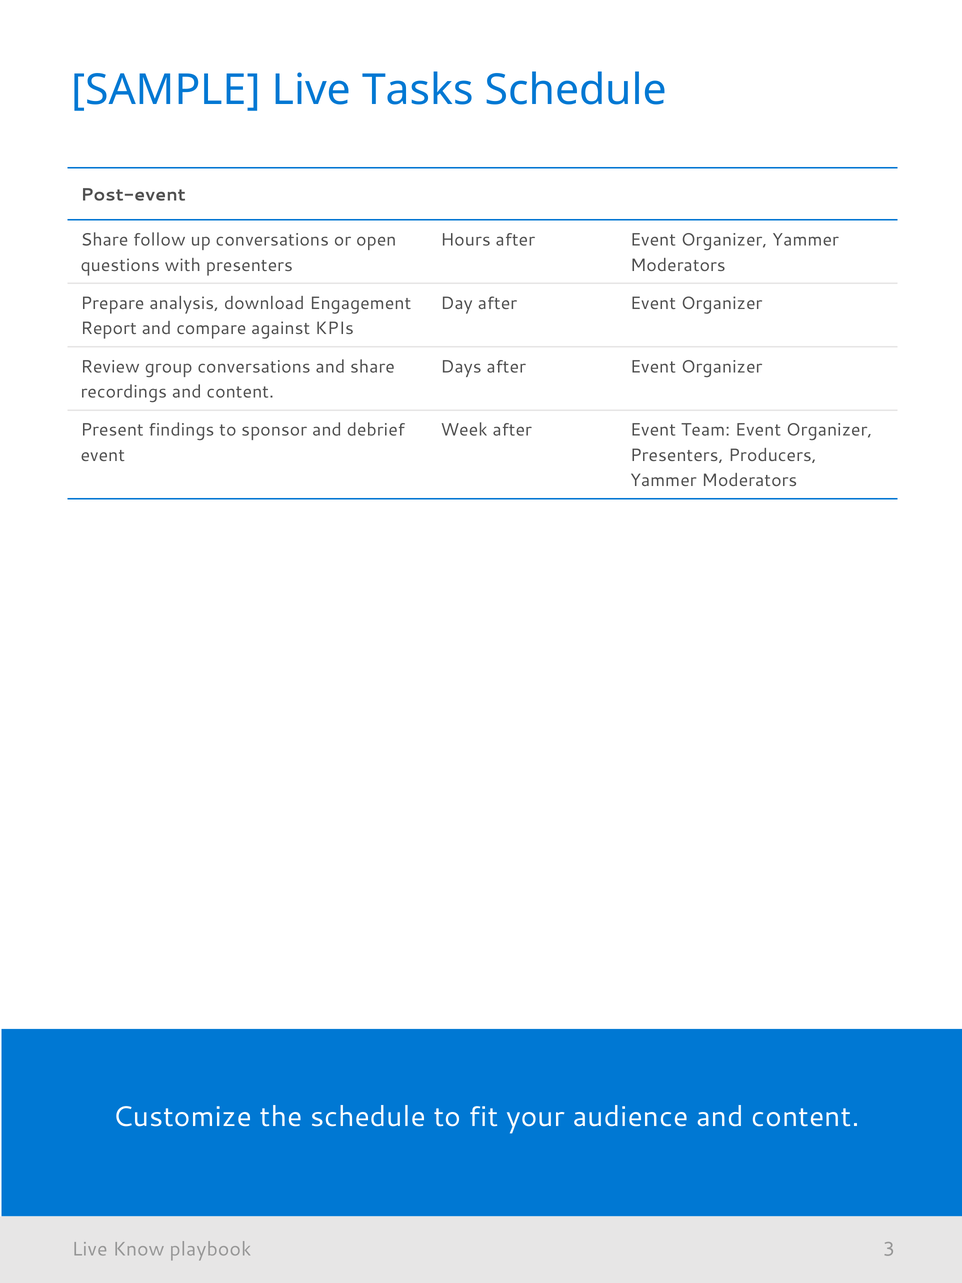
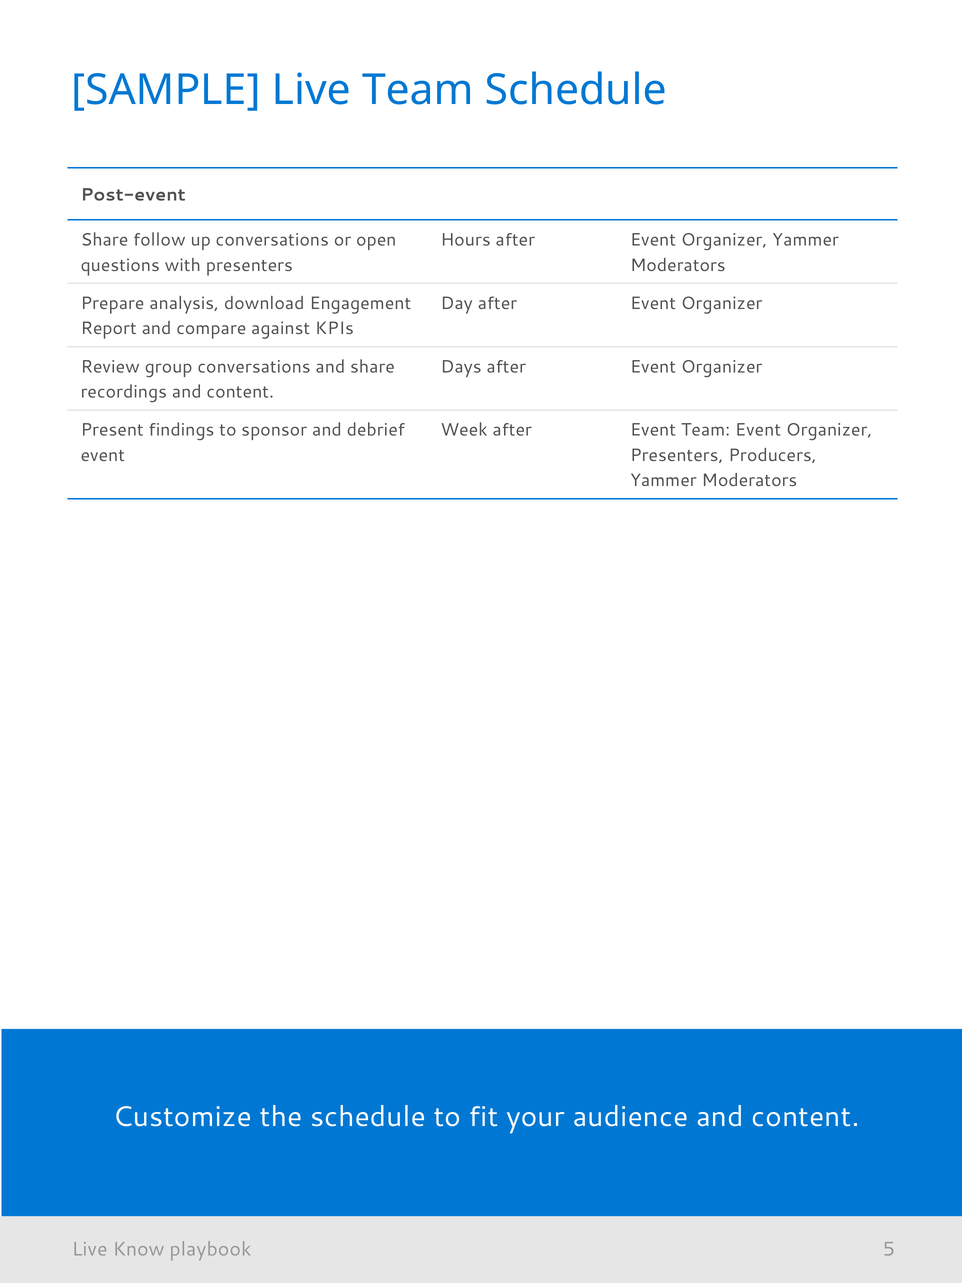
Live Tasks: Tasks -> Team (418, 90)
3: 3 -> 5 (889, 1249)
